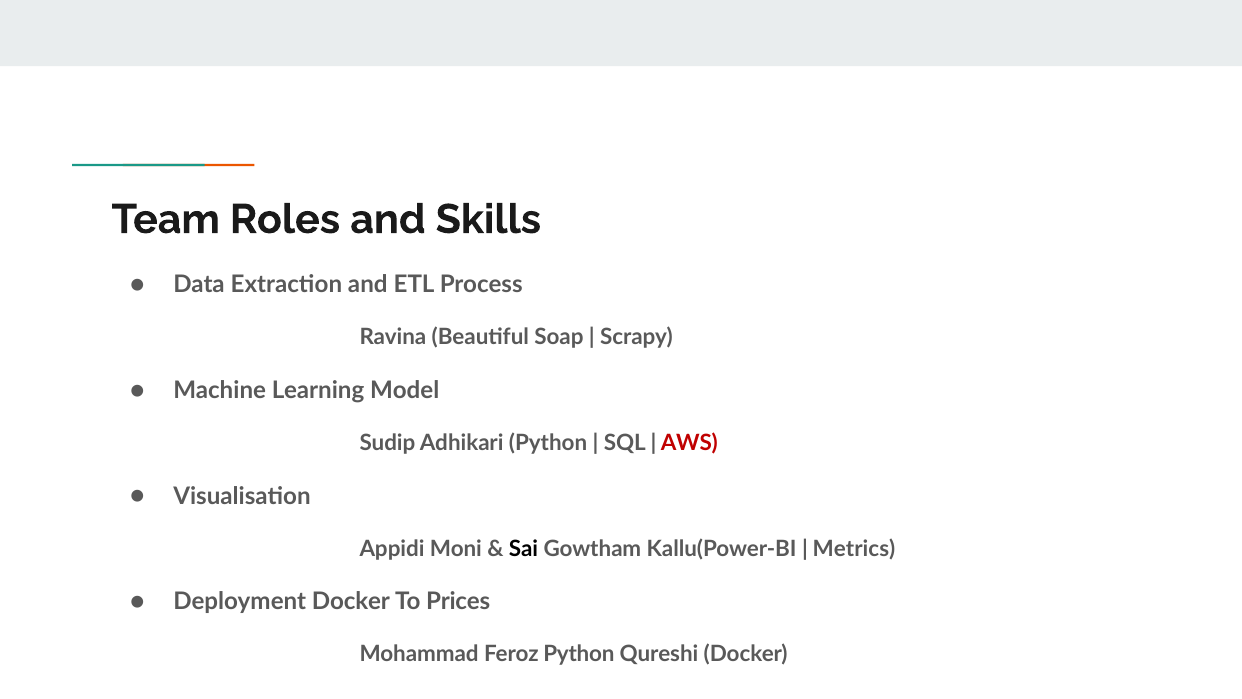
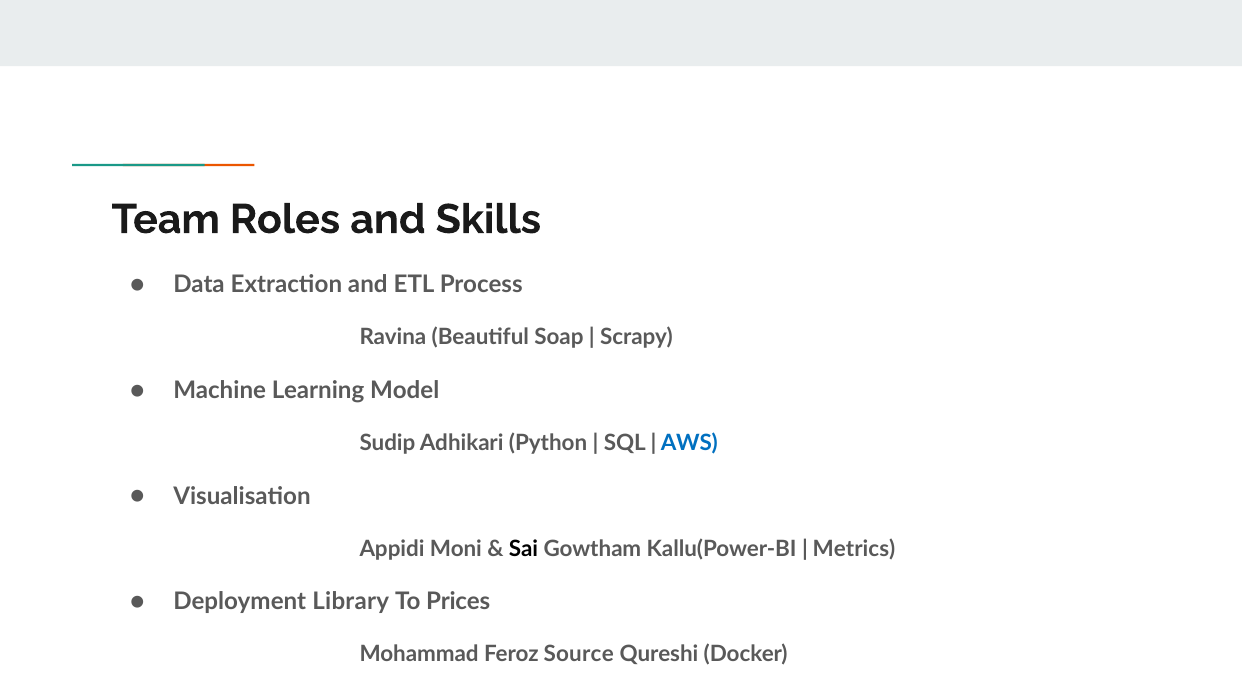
AWS colour: red -> blue (689, 443)
Deployment Docker: Docker -> Library (351, 602)
Feroz Python: Python -> Source (579, 654)
